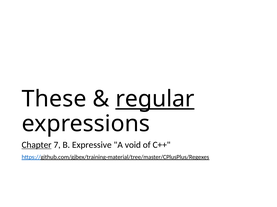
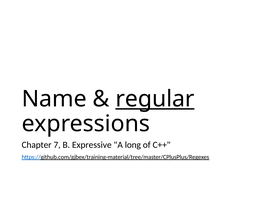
These: These -> Name (54, 99)
Chapter underline: present -> none (37, 145)
void: void -> long (133, 145)
